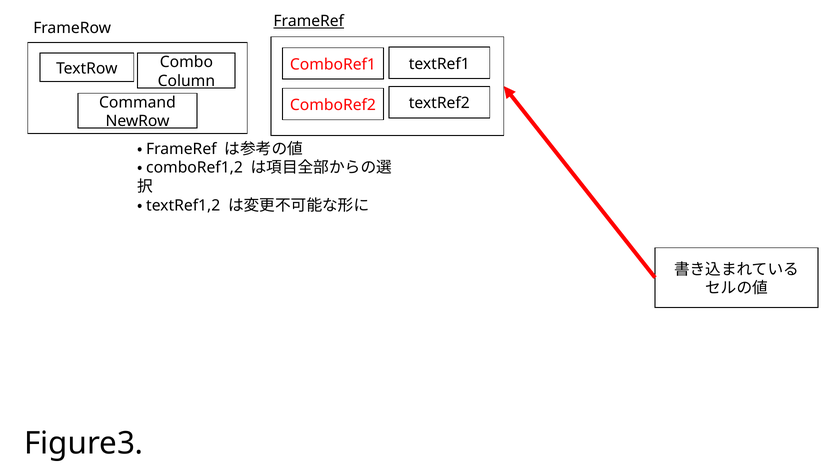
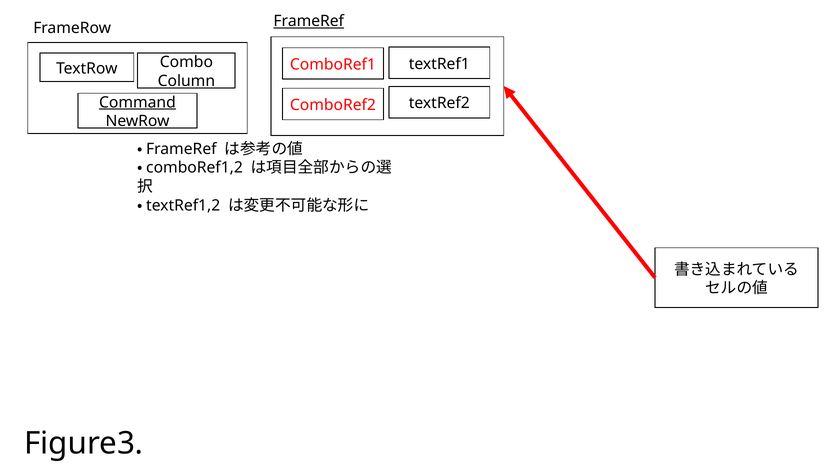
Command underline: none -> present (137, 102)
